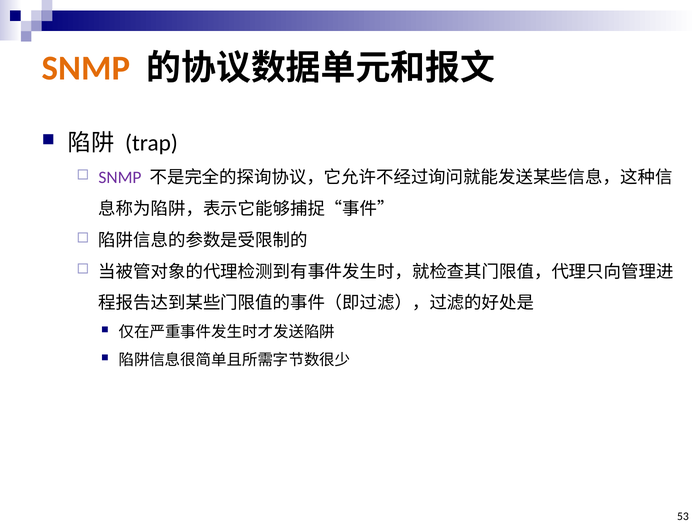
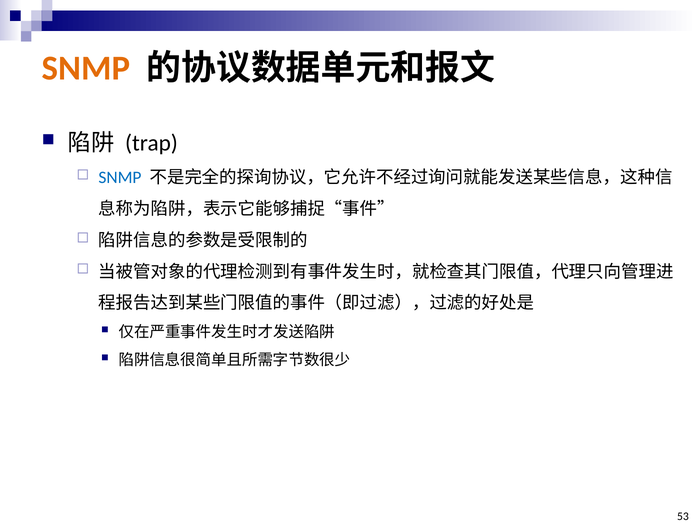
SNMP colour: purple -> blue (120, 178)
